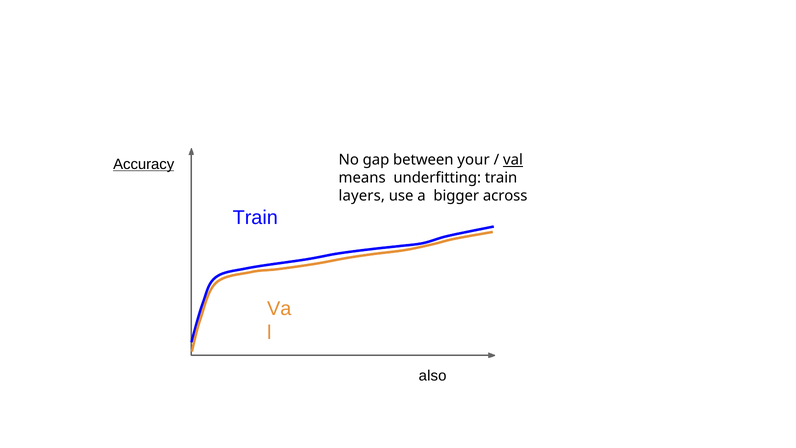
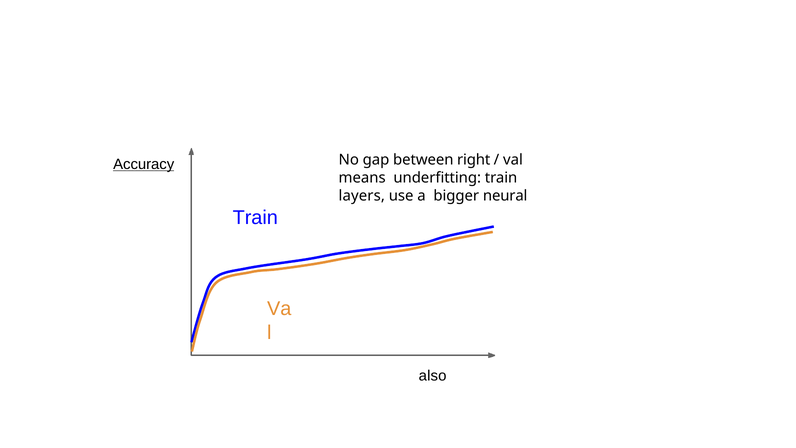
your: your -> right (474, 160)
val underline: present -> none (513, 160)
across: across -> neural (505, 196)
